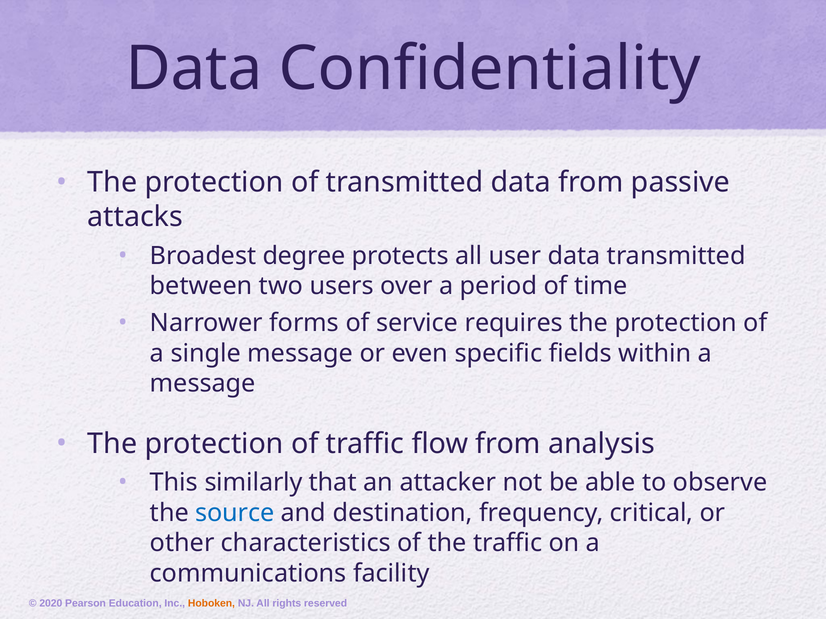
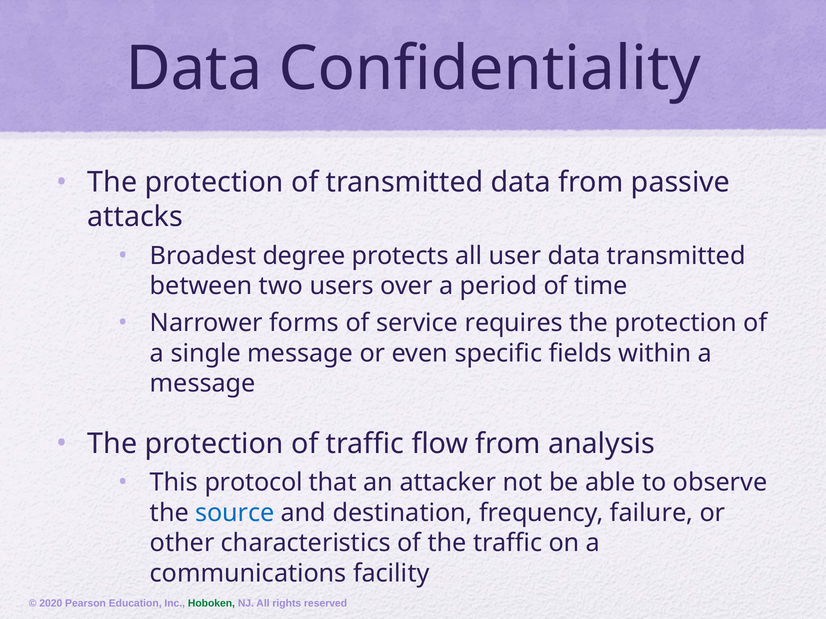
similarly: similarly -> protocol (254, 483)
critical: critical -> failure (652, 513)
Hoboken colour: orange -> green (211, 604)
